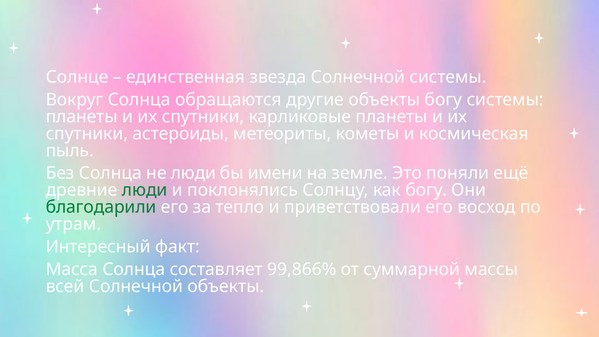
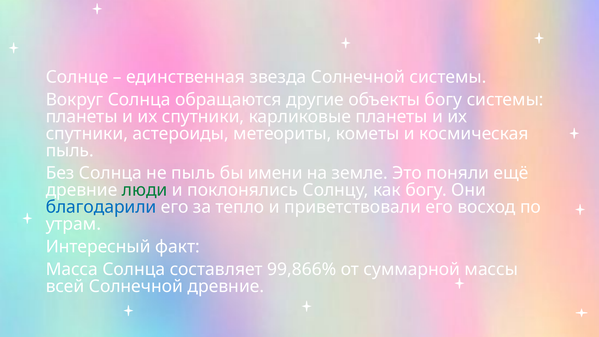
не люди: люди -> пыль (193, 173)
благодарили colour: green -> blue (101, 207)
Солнечной объекты: объекты -> древние (226, 286)
